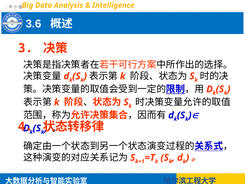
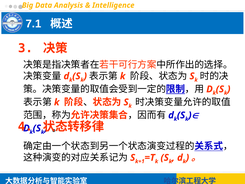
3.6: 3.6 -> 7.1 (33, 24)
